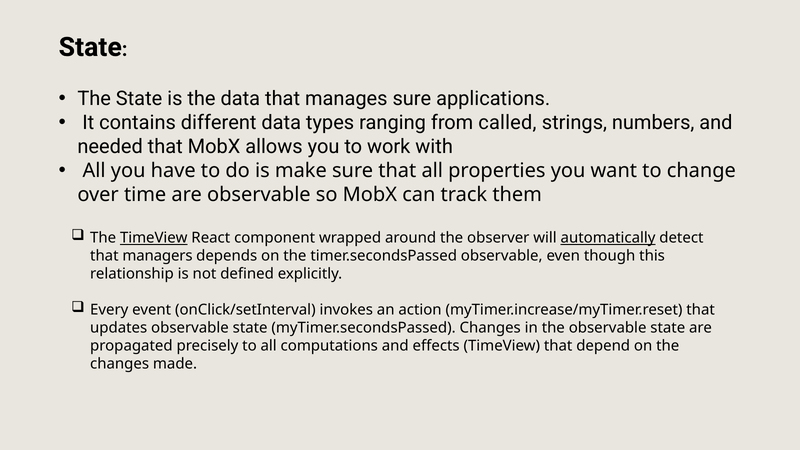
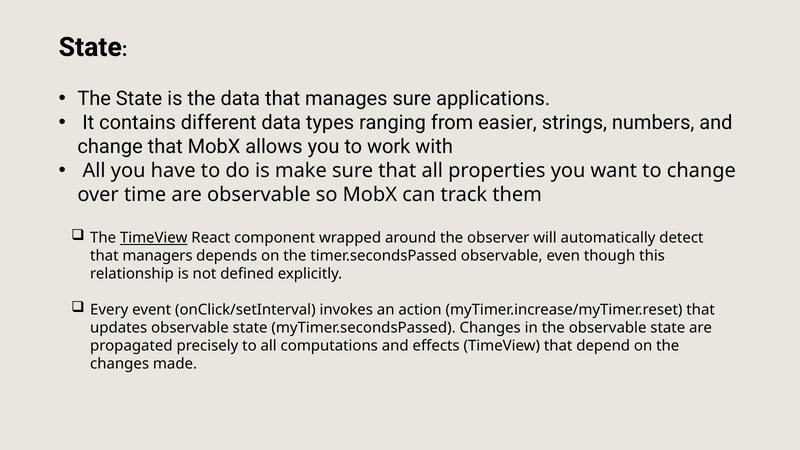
called: called -> easier (507, 123)
needed: needed -> change (110, 147)
automatically underline: present -> none (608, 238)
